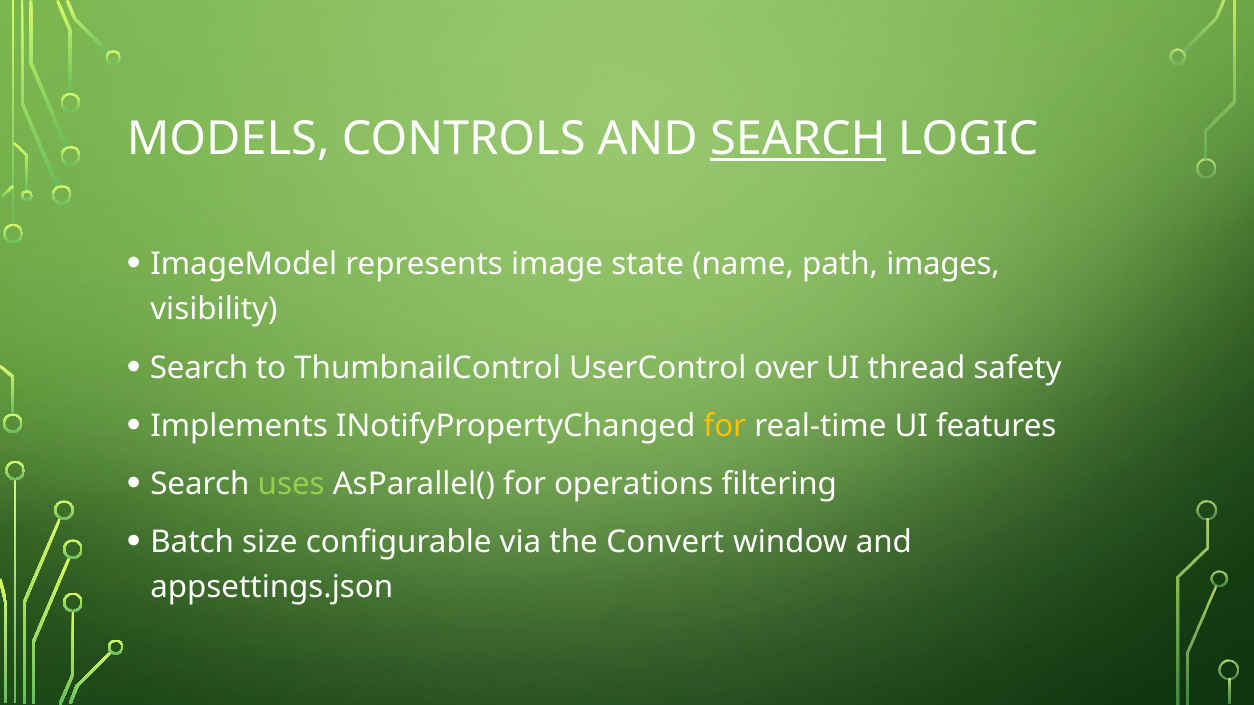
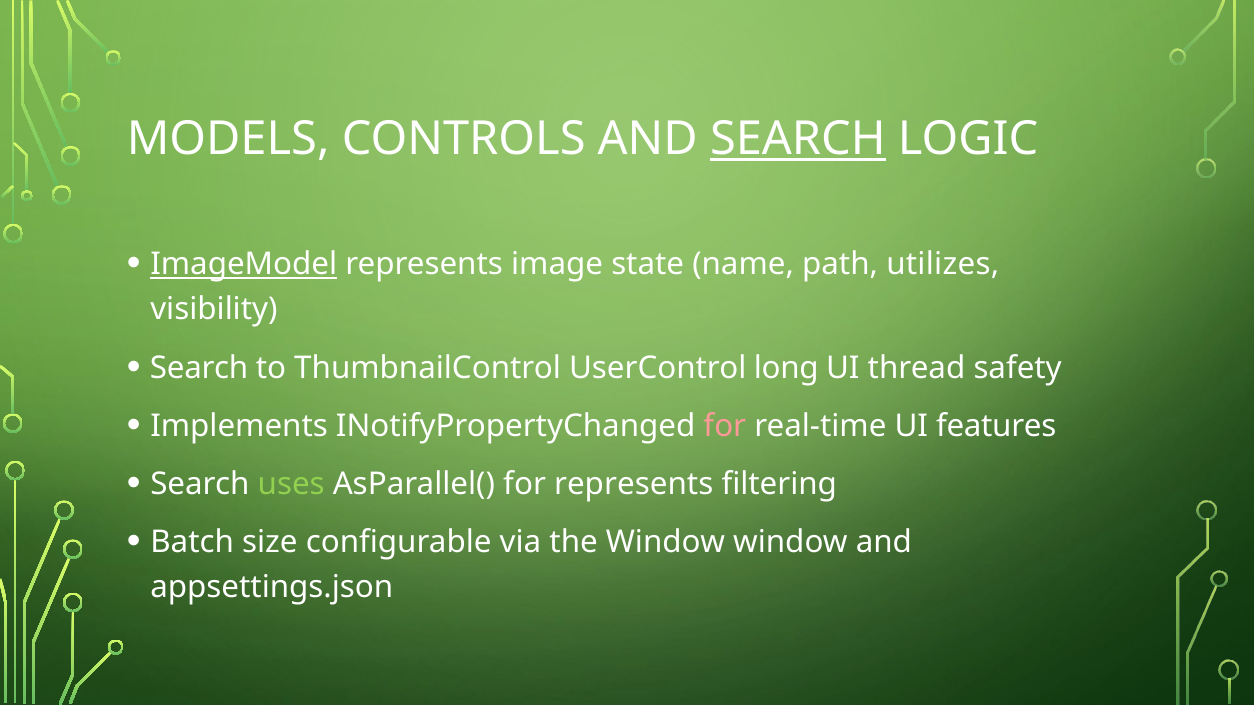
ImageModel underline: none -> present (244, 265)
images: images -> utilizes (943, 265)
over: over -> long (786, 368)
for colour: yellow -> pink (725, 426)
for operations: operations -> represents (634, 484)
the Convert: Convert -> Window (666, 543)
